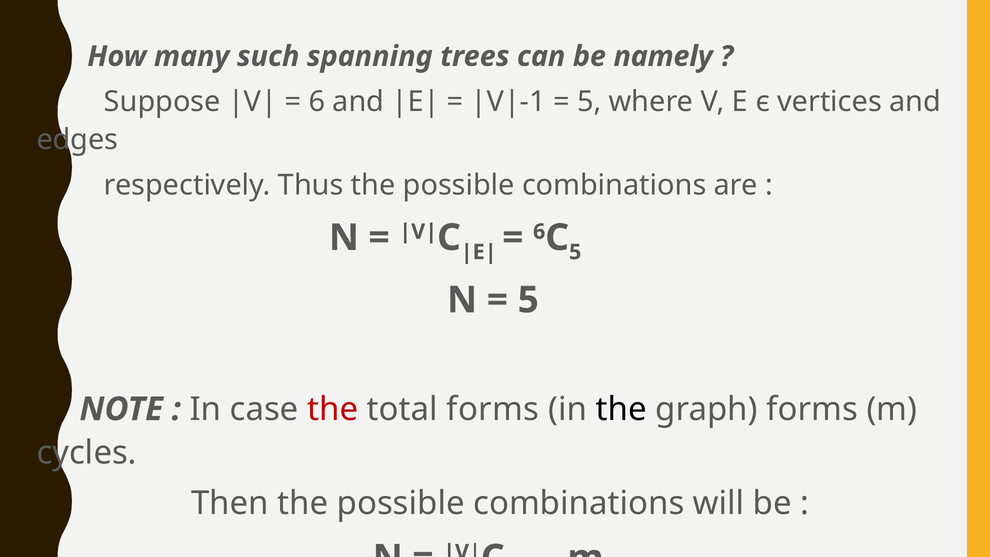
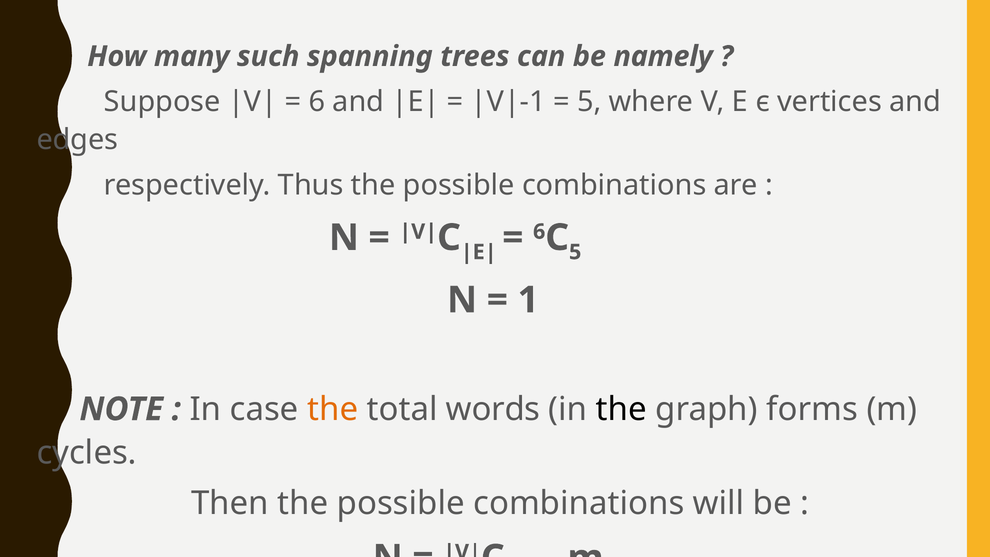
5: 5 -> 1 (528, 300)
the colour: red -> orange (333, 409)
total forms: forms -> words (493, 409)
